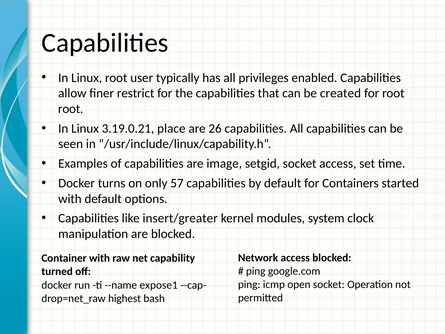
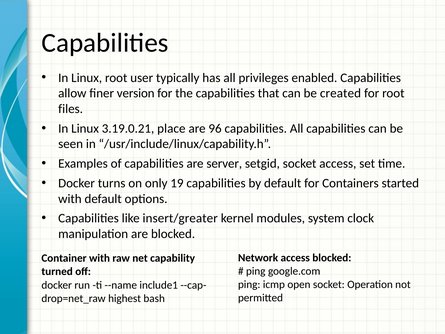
restrict: restrict -> version (136, 93)
root: root -> files (71, 109)
26: 26 -> 96 (215, 128)
image: image -> server (224, 163)
57: 57 -> 19 (177, 183)
expose1: expose1 -> include1 (159, 285)
